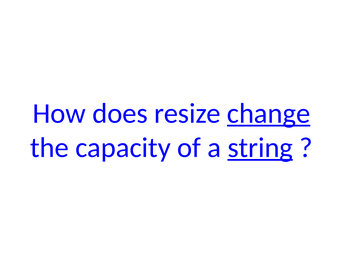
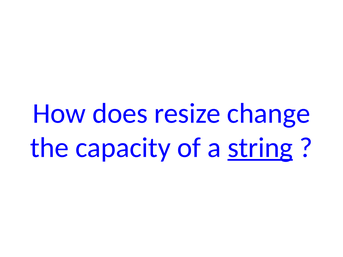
change underline: present -> none (269, 113)
